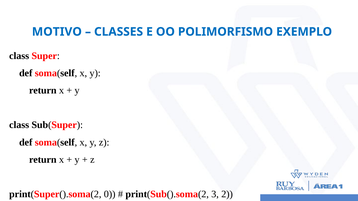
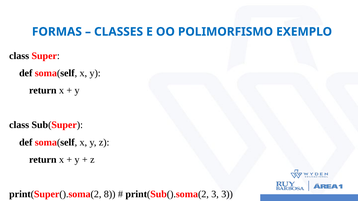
MOTIVO: MOTIVO -> FORMAS (57, 32)
0: 0 -> 8 (110, 194)
3 2: 2 -> 3 (227, 194)
